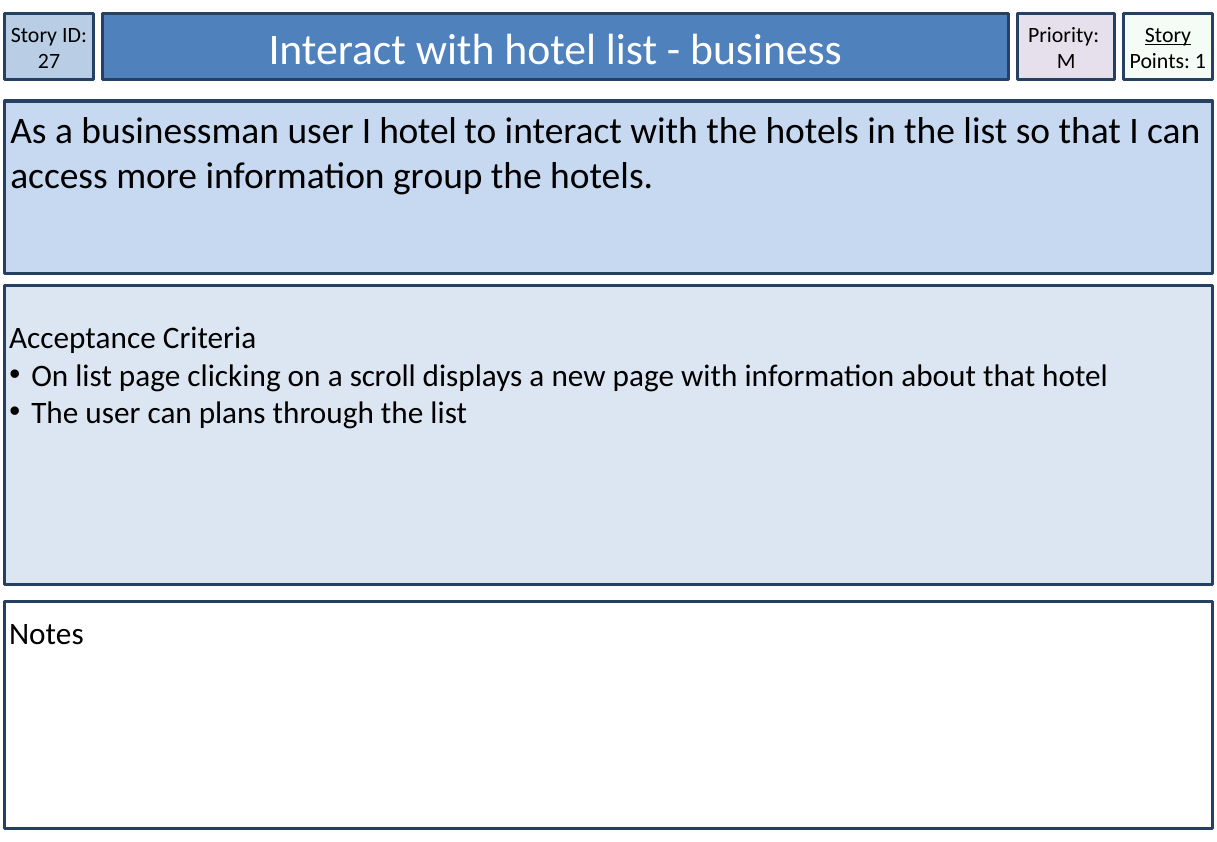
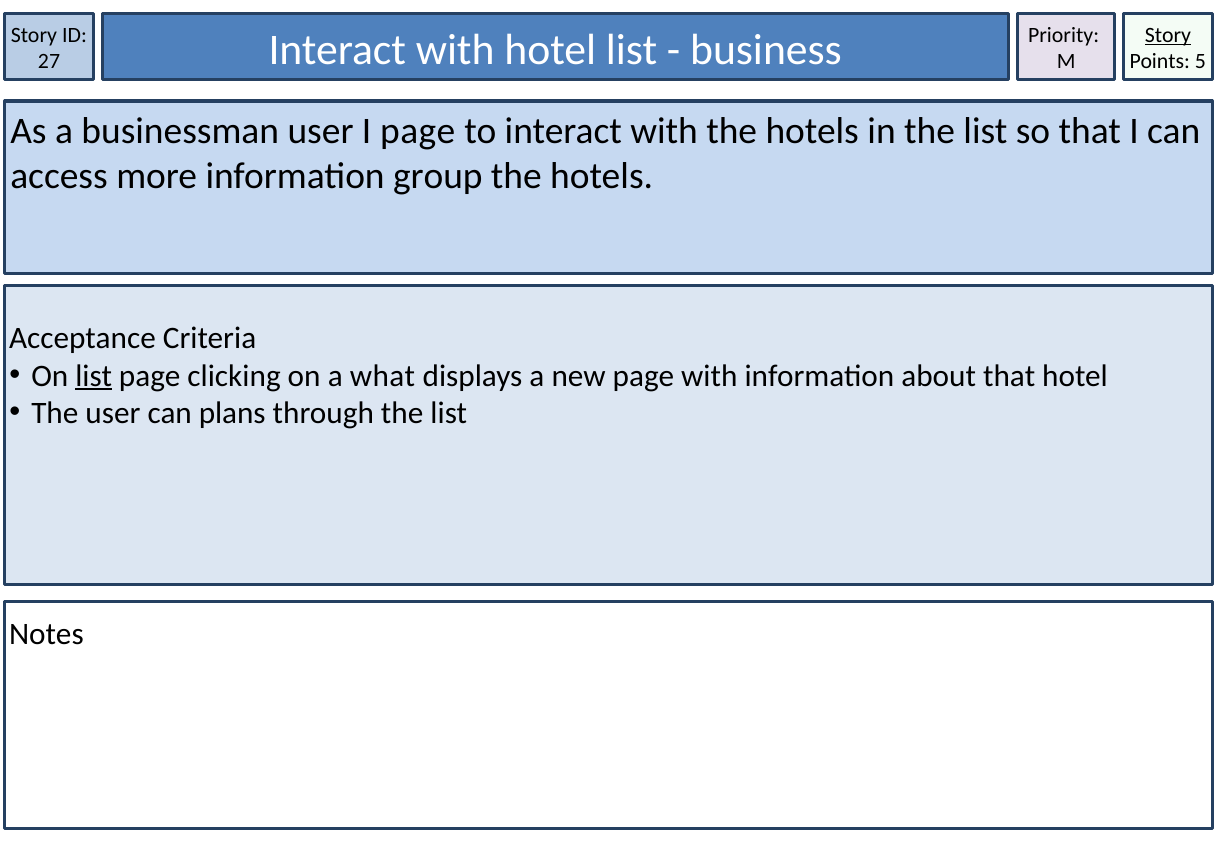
1: 1 -> 5 (1200, 61)
I hotel: hotel -> page (418, 132)
list underline: none -> present (94, 376)
scroll: scroll -> what (382, 376)
